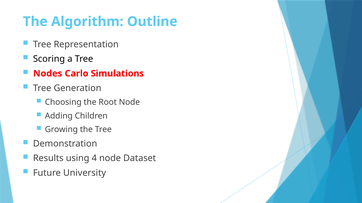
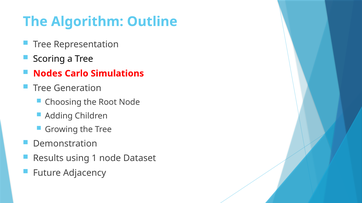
4: 4 -> 1 (94, 159)
University: University -> Adjacency (85, 173)
